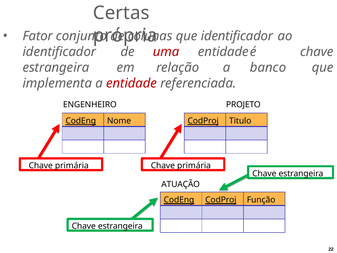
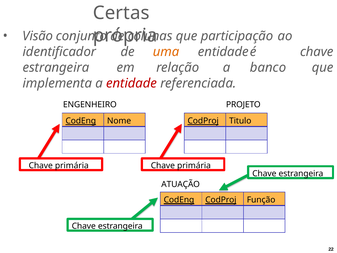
Fator: Fator -> Visão (38, 36)
que identificador: identificador -> participação (237, 36)
uma colour: red -> orange (166, 52)
